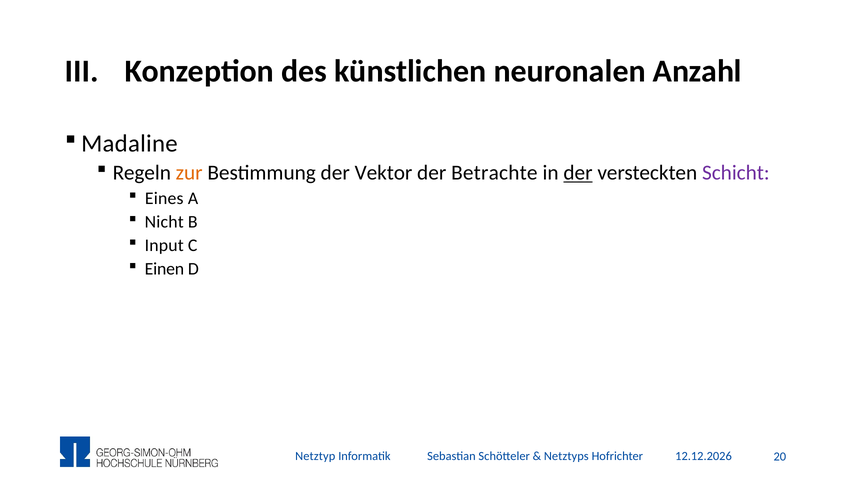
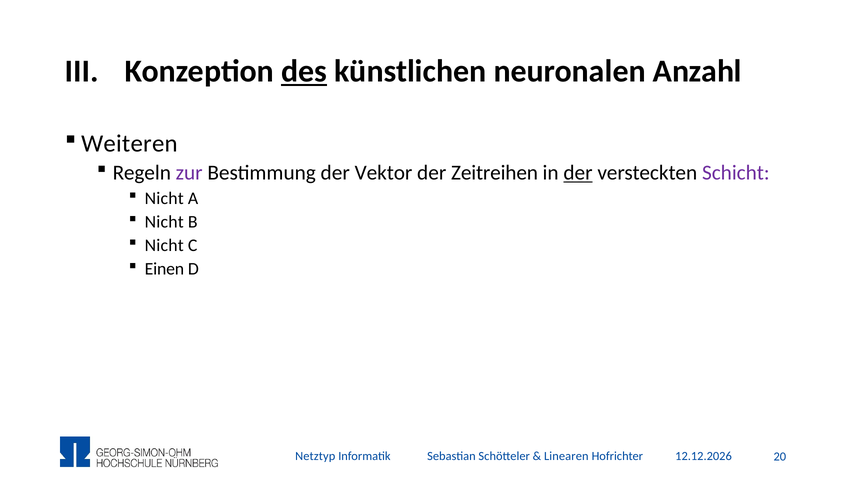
des underline: none -> present (304, 72)
Madaline: Madaline -> Weiteren (129, 144)
zur colour: orange -> purple (189, 173)
Betrachte: Betrachte -> Zeitreihen (495, 173)
Eines: Eines -> Nicht (164, 199)
Input: Input -> Nicht (164, 246)
Netztyps: Netztyps -> Linearen (566, 457)
